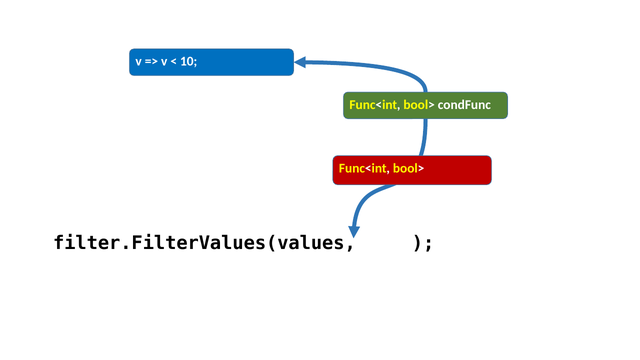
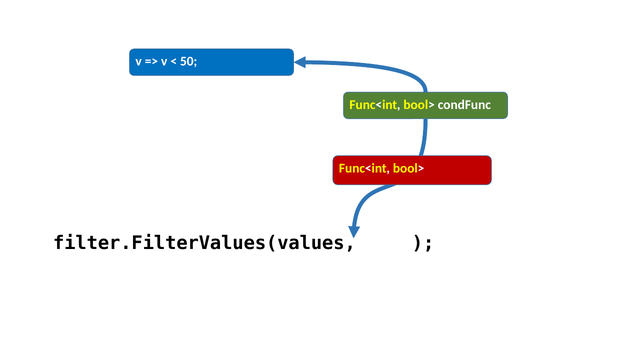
10: 10 -> 50 (189, 62)
